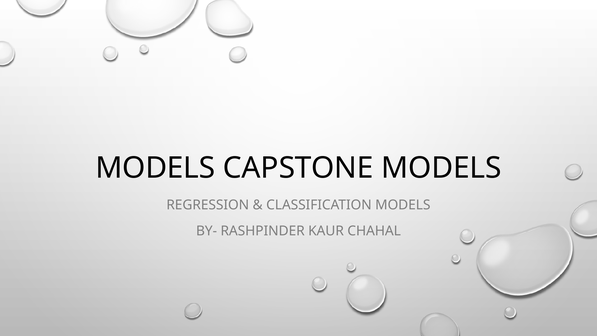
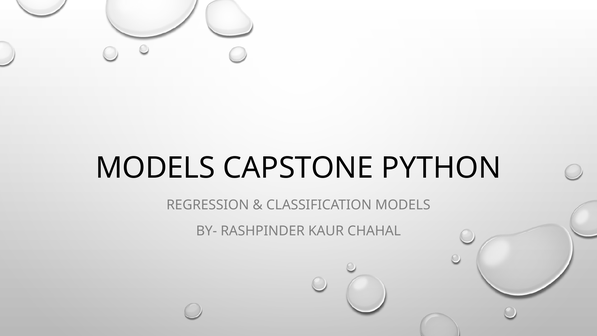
CAPSTONE MODELS: MODELS -> PYTHON (441, 168)
